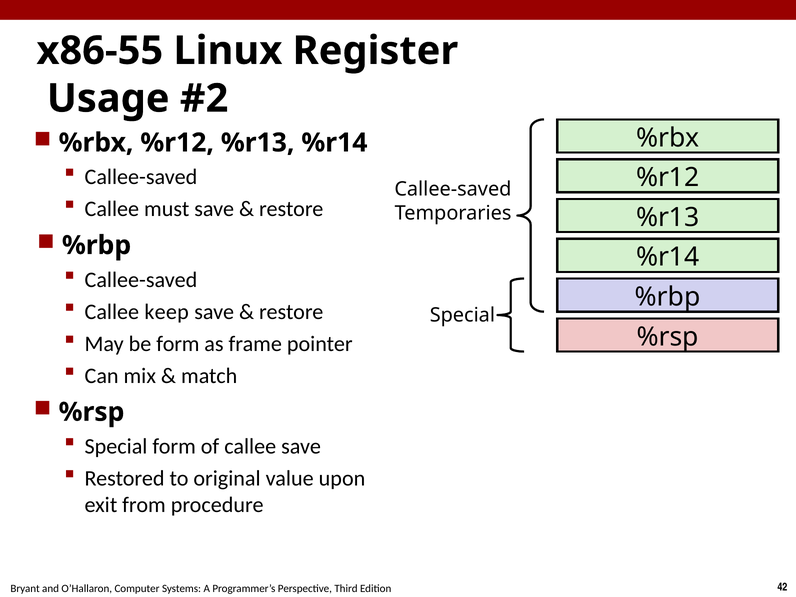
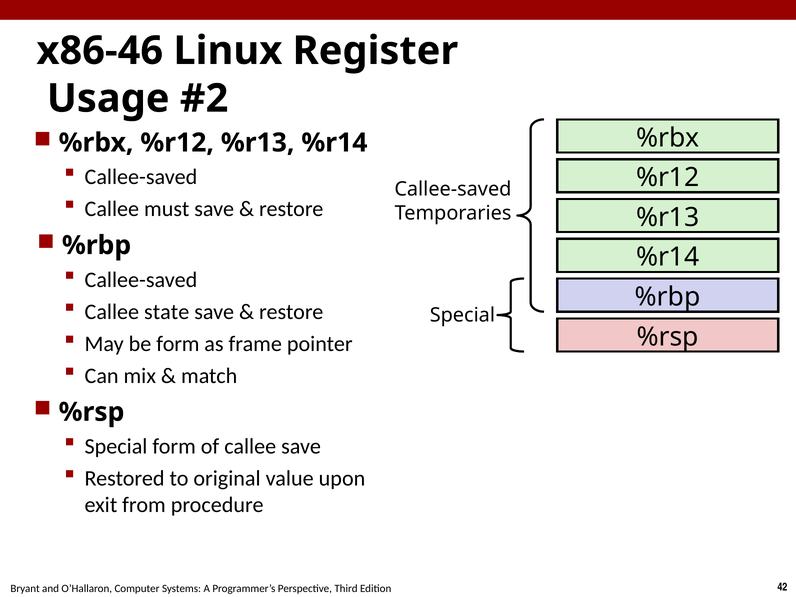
x86-55: x86-55 -> x86-46 (100, 51)
keep: keep -> state (167, 312)
